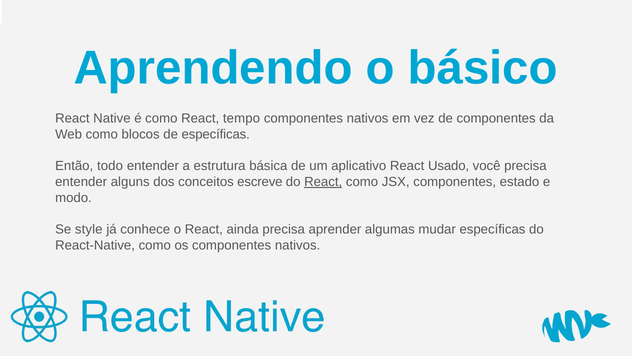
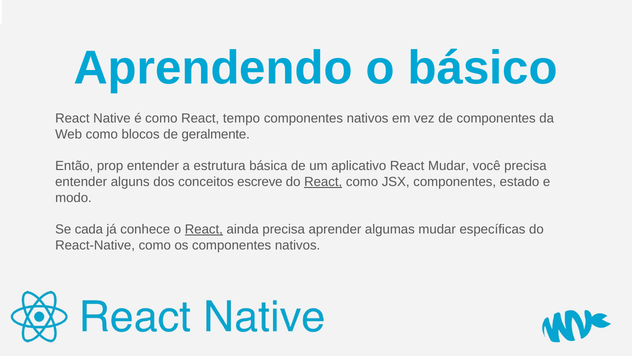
de específicas: específicas -> geralmente (216, 134)
todo: todo -> prop (110, 166)
React Usado: Usado -> Mudar (449, 166)
style: style -> cada (89, 229)
React underline: none -> present (204, 229)
